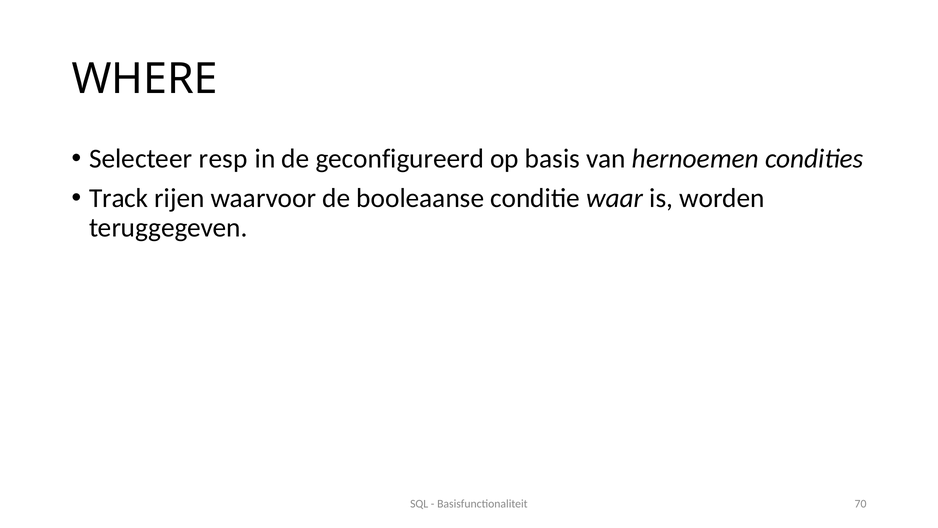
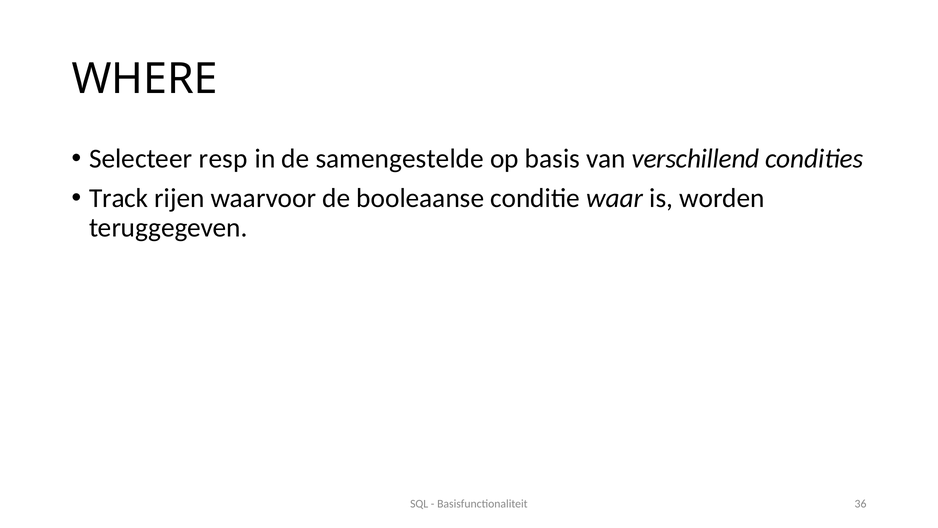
geconfigureerd: geconfigureerd -> samengestelde (400, 159)
hernoemen: hernoemen -> verschillend (696, 159)
70: 70 -> 36 (861, 504)
